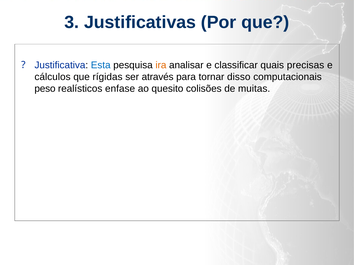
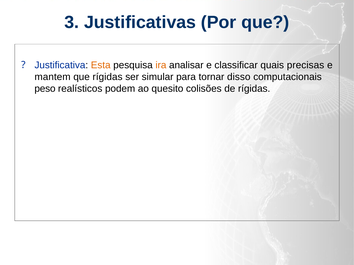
Esta colour: blue -> orange (101, 65)
cálculos: cálculos -> mantem (53, 77)
através: através -> simular (158, 77)
enfase: enfase -> podem (120, 89)
de muitas: muitas -> rígidas (254, 89)
